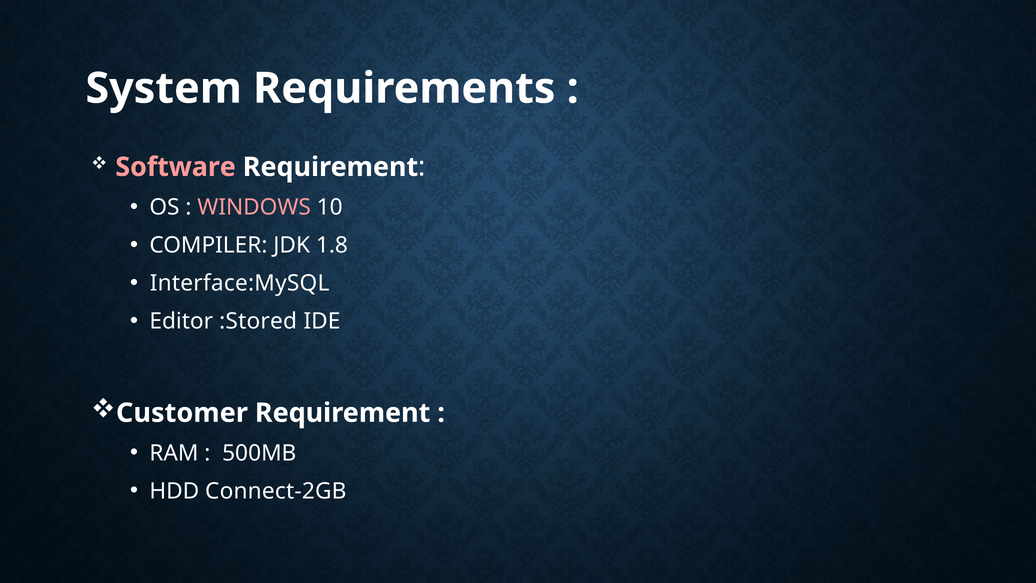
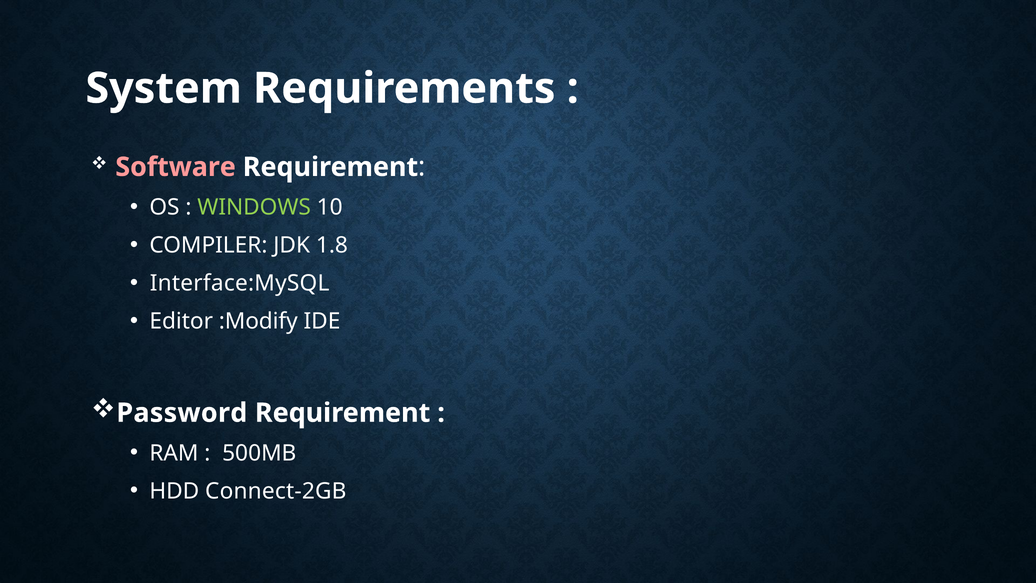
WINDOWS colour: pink -> light green (254, 207)
:Stored: :Stored -> :Modify (258, 321)
Customer: Customer -> Password (182, 413)
